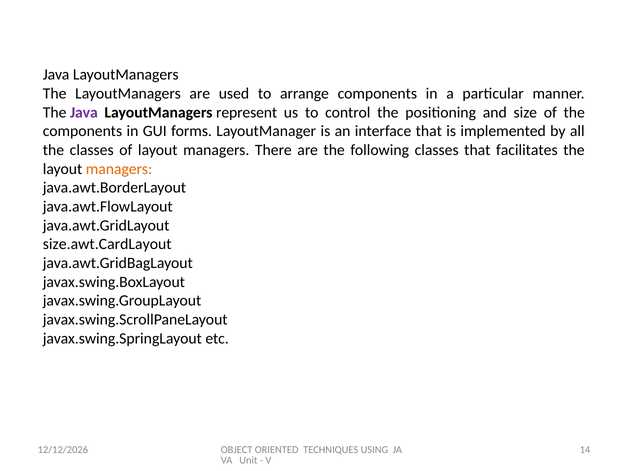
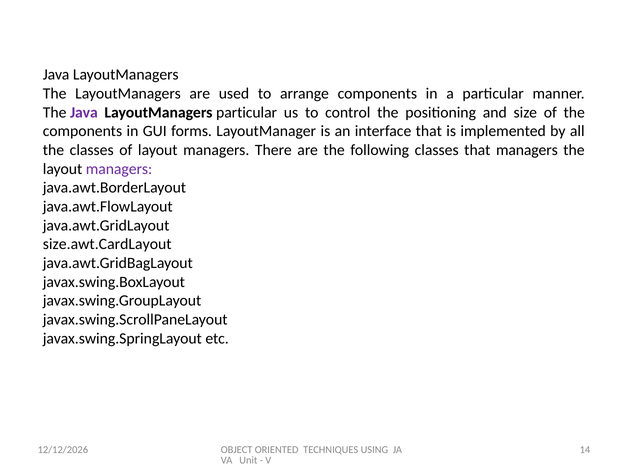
LayoutManagers represent: represent -> particular (247, 112)
that facilitates: facilitates -> managers (527, 150)
managers colour: orange -> purple (119, 169)
